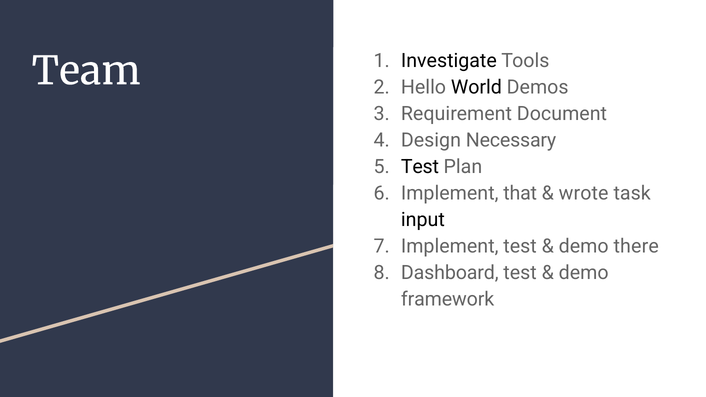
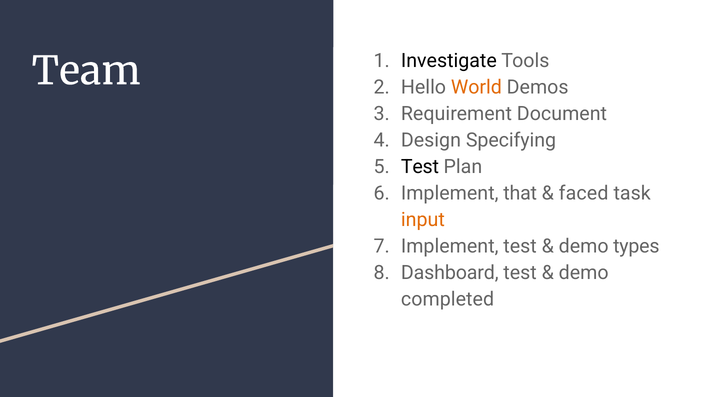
World colour: black -> orange (476, 87)
Necessary: Necessary -> Specifying (511, 140)
wrote: wrote -> faced (584, 194)
input colour: black -> orange (423, 220)
there: there -> types (636, 247)
framework: framework -> completed (448, 300)
